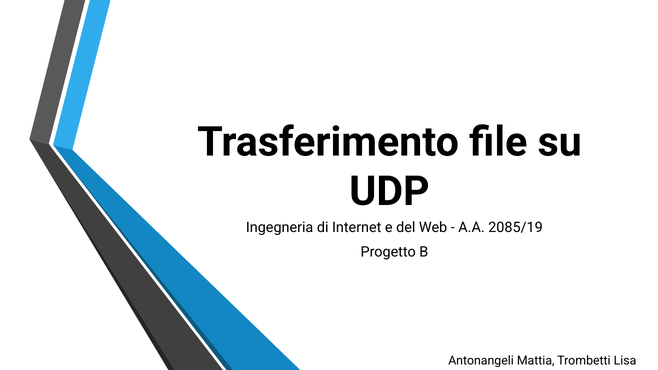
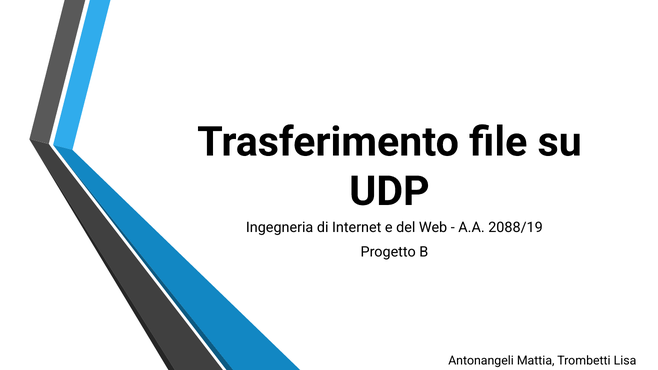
2085/19: 2085/19 -> 2088/19 (516, 228)
